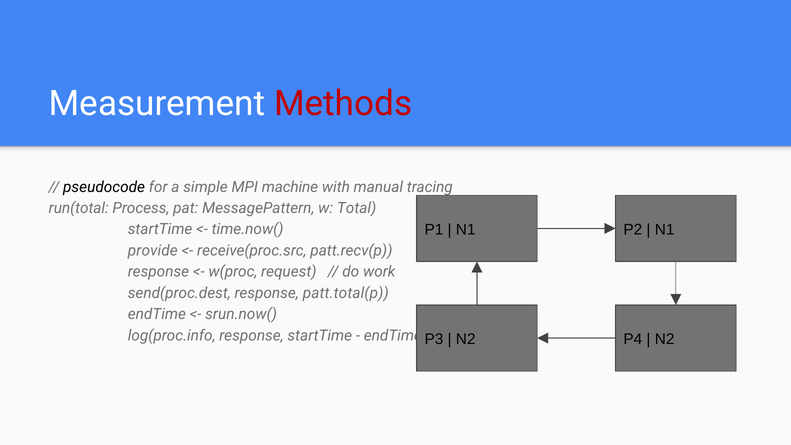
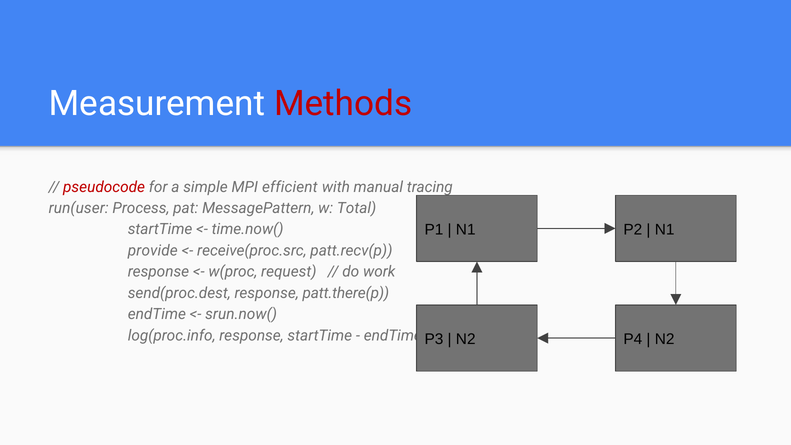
pseudocode colour: black -> red (104, 187)
machine: machine -> efficient (290, 187)
run(total: run(total -> run(user (79, 208)
patt.total(p: patt.total(p -> patt.there(p (346, 293)
